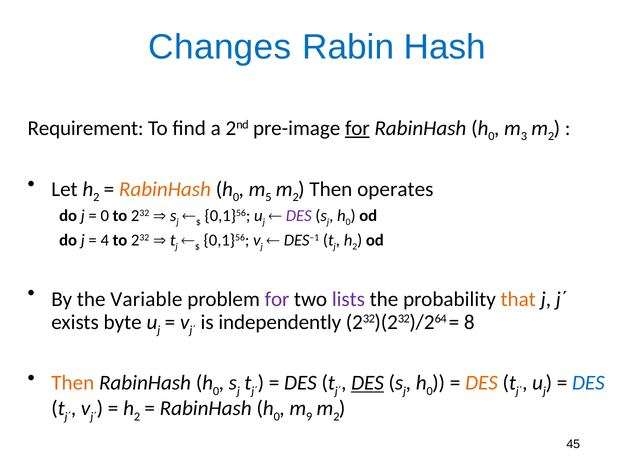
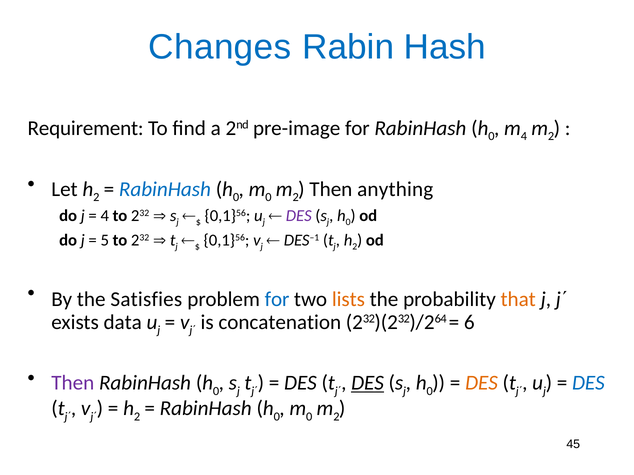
for underline: present -> none (357, 128)
3: 3 -> 4 (524, 137)
RabinHash colour: orange -> blue (165, 189)
5: 5 -> 0 (268, 198)
operates: operates -> anything (395, 189)
0: 0 -> 4 (105, 216)
4: 4 -> 5 (105, 241)
Variable: Variable -> Satisfies (146, 300)
for colour: purple -> blue (277, 300)
lists colour: purple -> orange (348, 300)
byte: byte -> data (123, 322)
independently: independently -> concatenation (280, 322)
8: 8 -> 6 (469, 322)
Then colour: orange -> purple (73, 383)
9: 9 -> 0 (309, 417)
